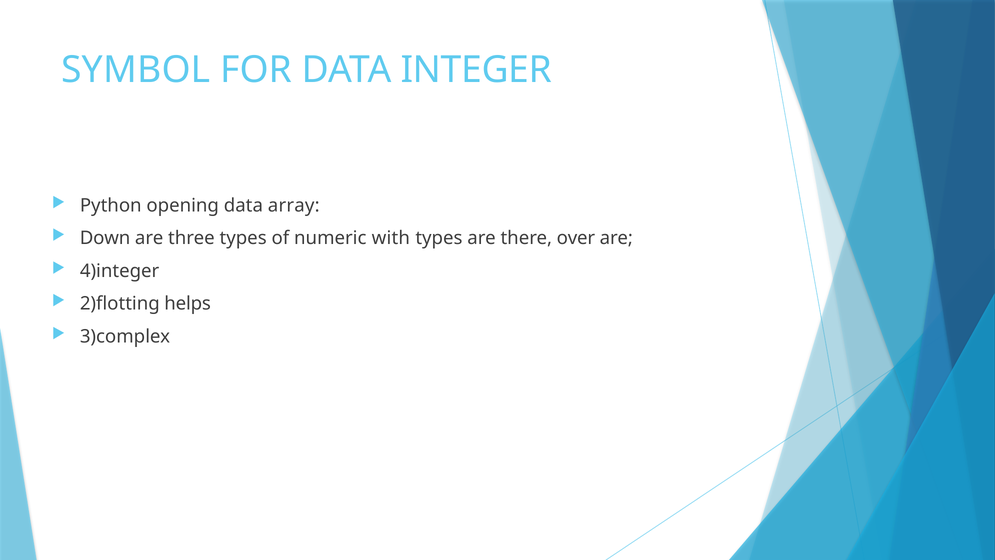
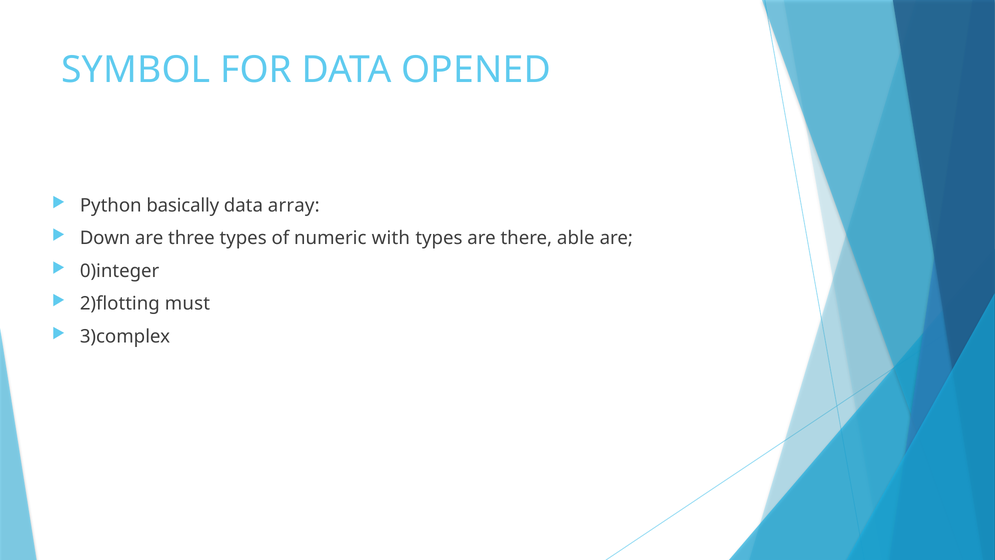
INTEGER: INTEGER -> OPENED (476, 70)
opening: opening -> basically (183, 205)
over: over -> able (576, 238)
4)integer: 4)integer -> 0)integer (120, 271)
helps: helps -> must (187, 304)
